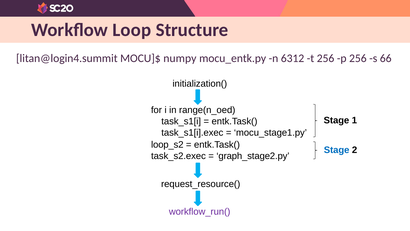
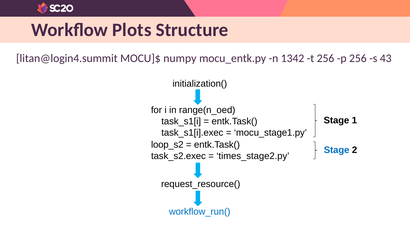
Loop: Loop -> Plots (132, 30)
6312: 6312 -> 1342 (293, 58)
66: 66 -> 43 (386, 58)
graph_stage2.py: graph_stage2.py -> times_stage2.py (253, 156)
workflow_run( colour: purple -> blue (200, 211)
